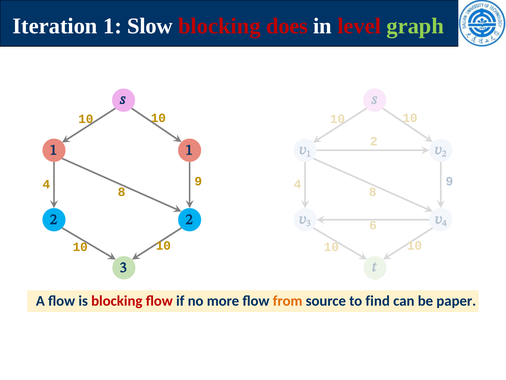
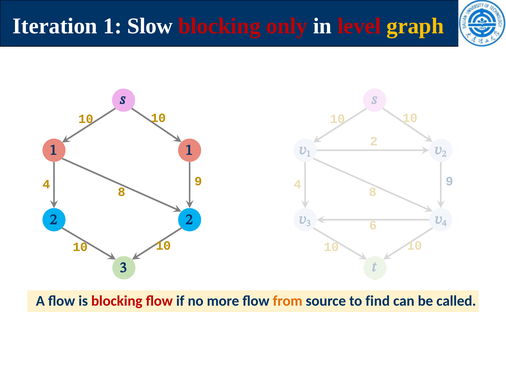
does: does -> only (287, 26)
graph colour: light green -> yellow (415, 26)
paper: paper -> called (456, 301)
